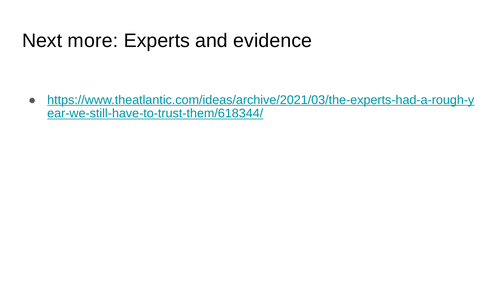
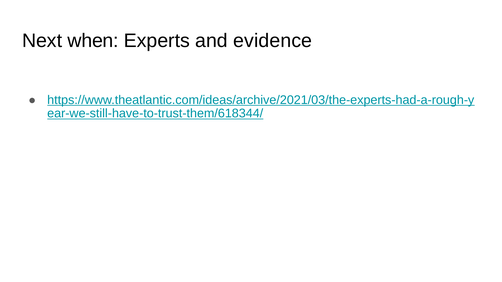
more: more -> when (93, 41)
